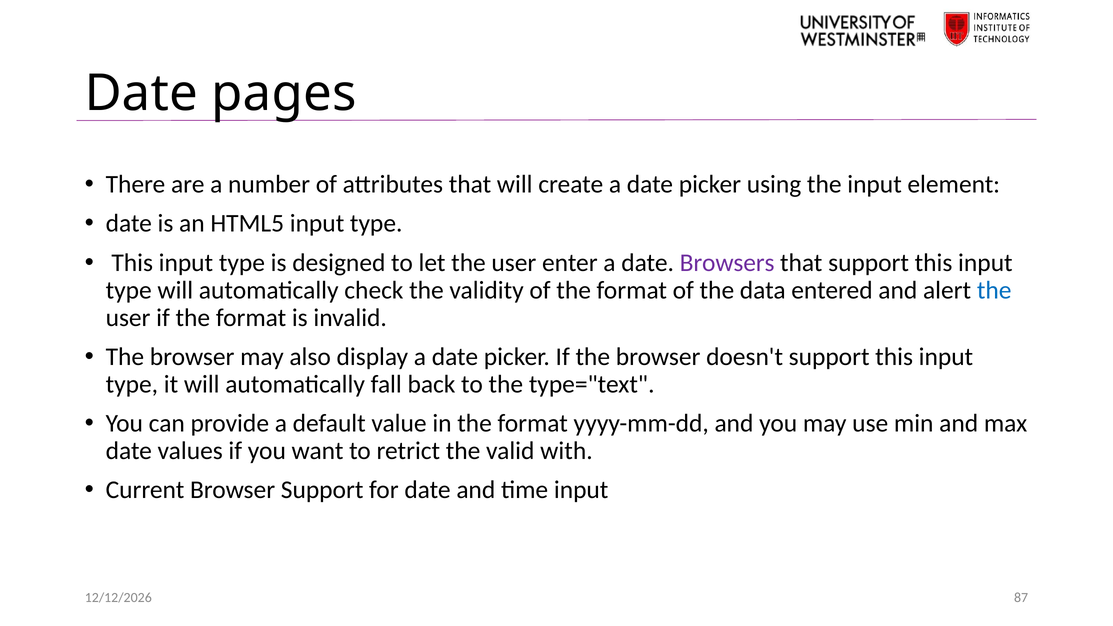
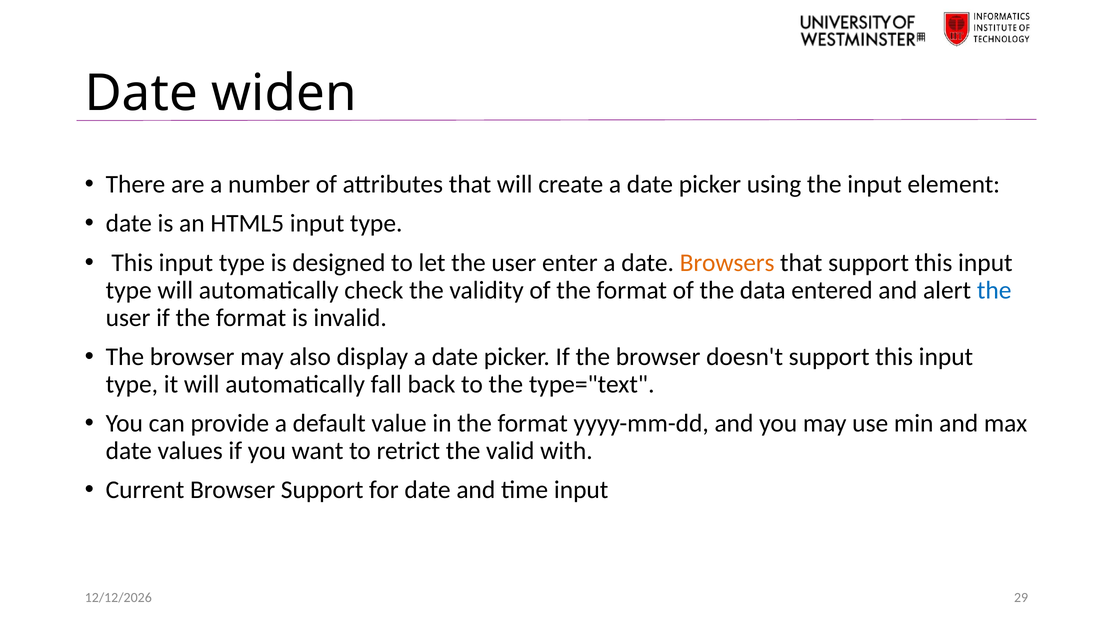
pages: pages -> widen (284, 93)
Browsers colour: purple -> orange (727, 263)
87: 87 -> 29 (1021, 598)
